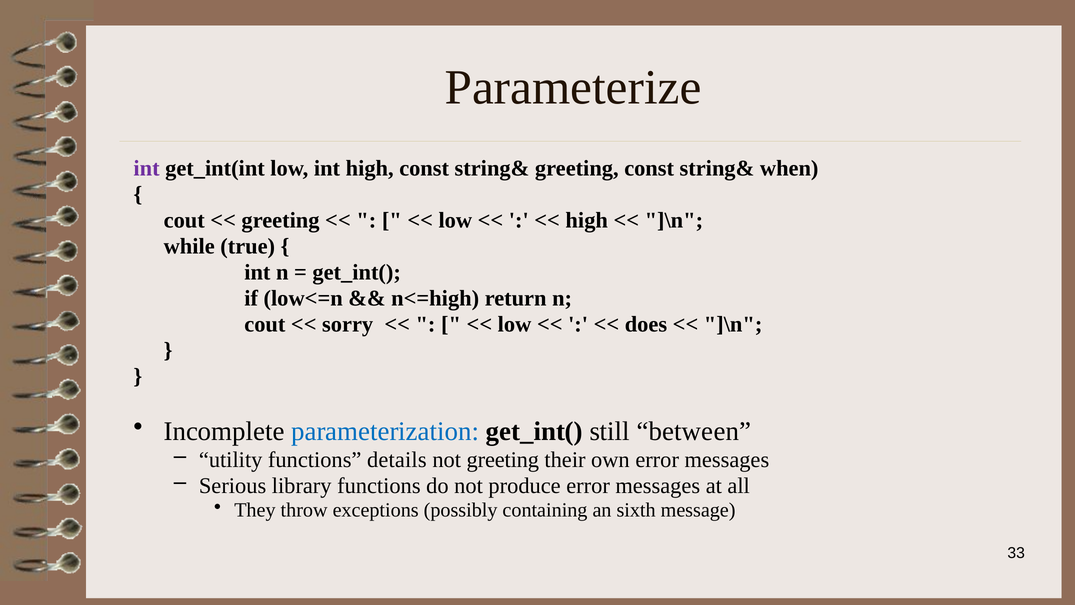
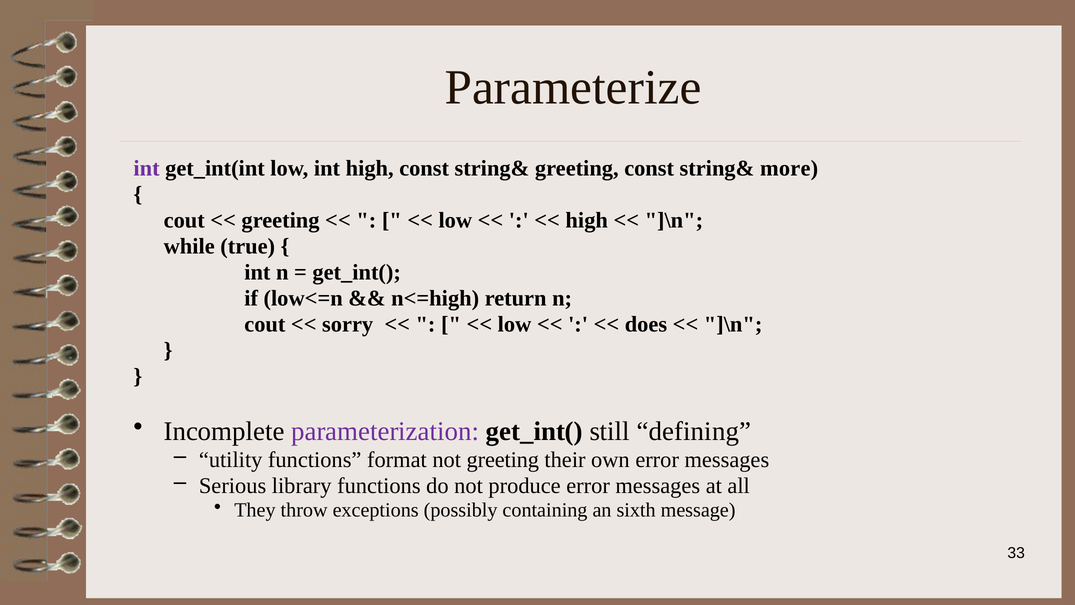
when: when -> more (789, 168)
parameterization colour: blue -> purple (385, 431)
between: between -> defining (694, 431)
details: details -> format (397, 459)
